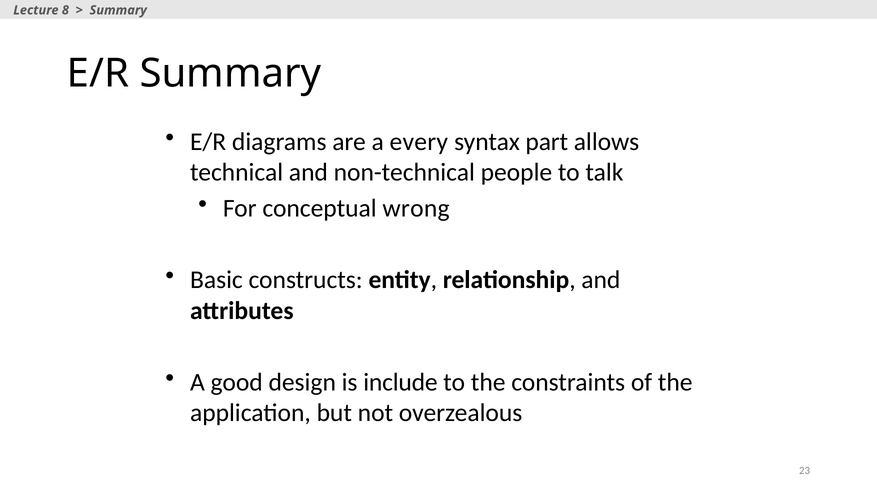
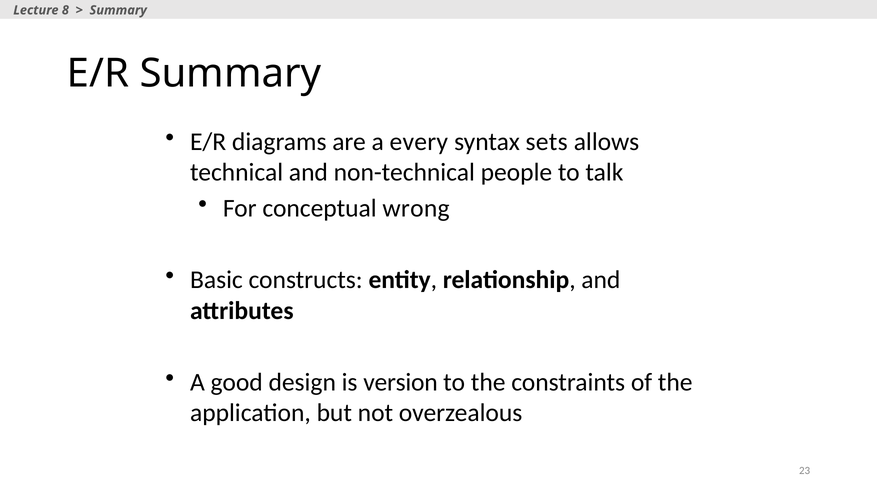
part: part -> sets (547, 142)
include: include -> version (401, 383)
